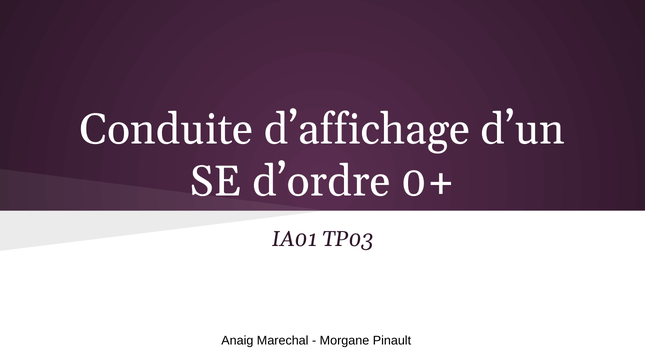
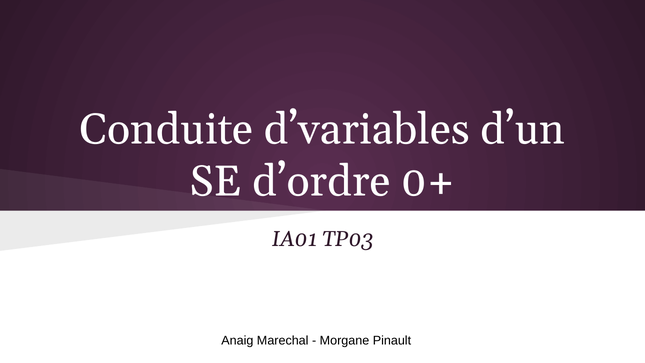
d’affichage: d’affichage -> d’variables (367, 130)
